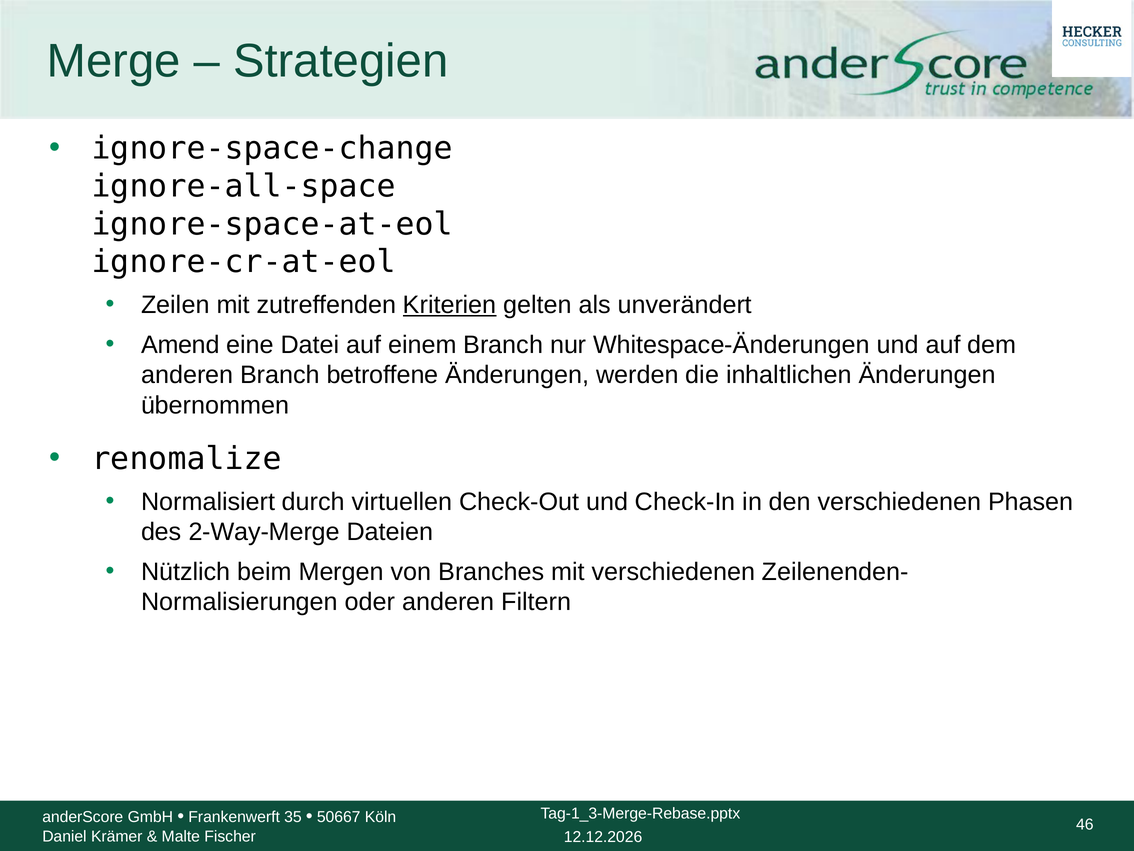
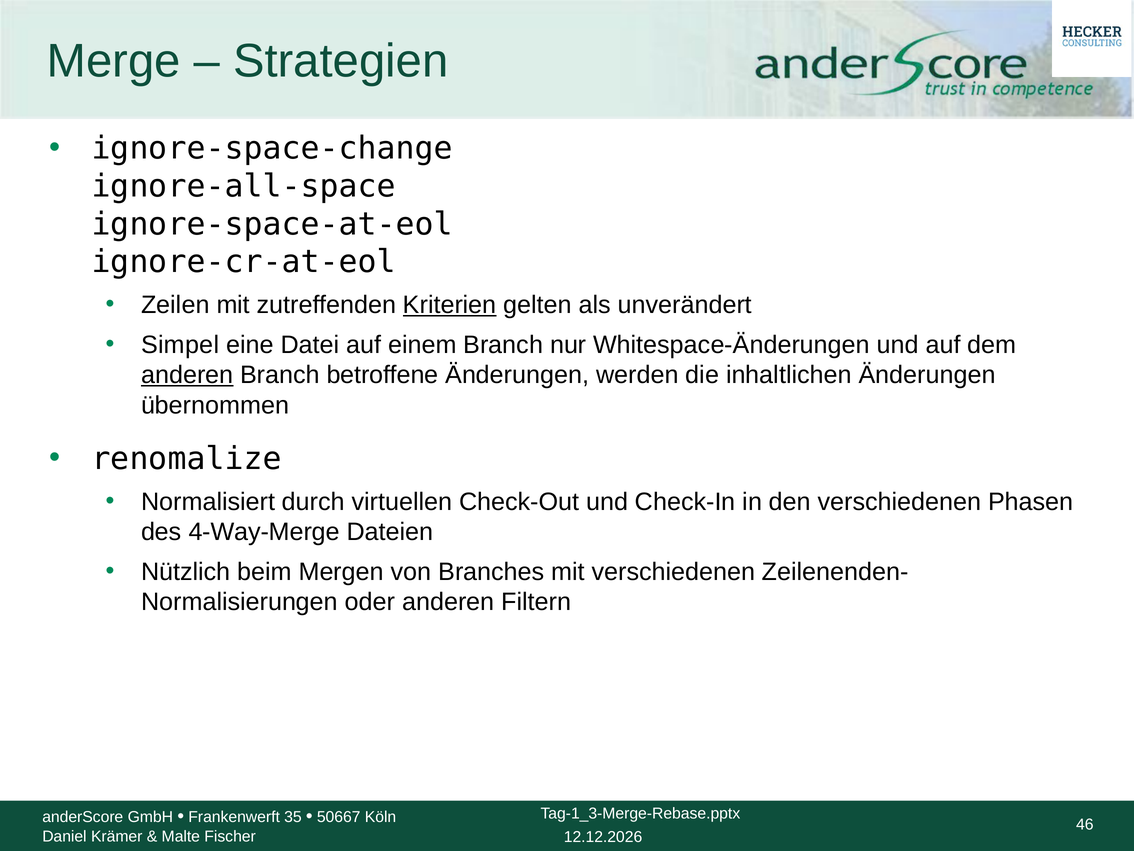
Amend: Amend -> Simpel (180, 345)
anderen underline: none -> present (187, 375)
2-Way-Merge: 2-Way-Merge -> 4-Way-Merge (264, 532)
